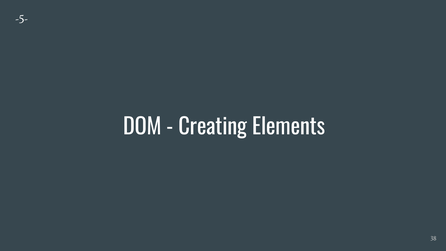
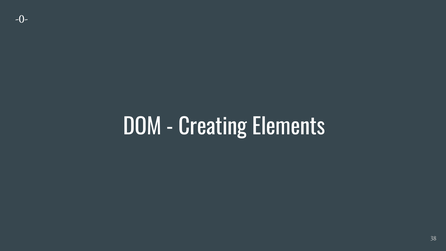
-5-: -5- -> -0- (22, 19)
